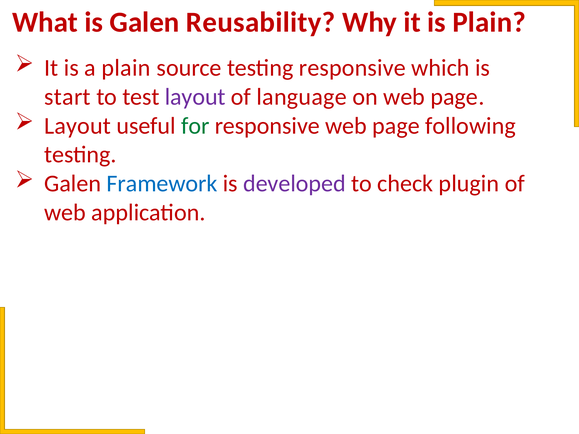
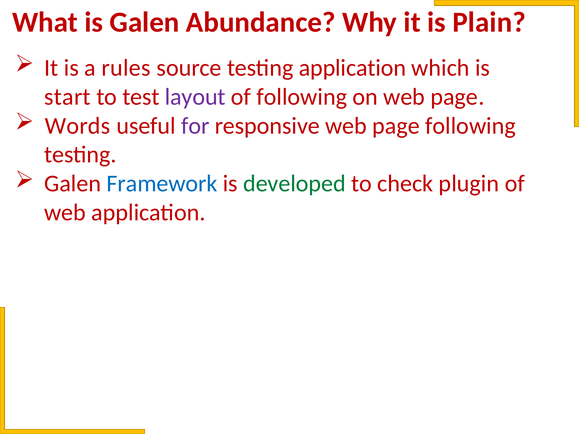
Reusability: Reusability -> Abundance (261, 22)
a plain: plain -> rules (126, 68)
testing responsive: responsive -> application (352, 68)
of language: language -> following (302, 97)
Layout: Layout -> Words (78, 126)
for colour: green -> purple (195, 126)
developed colour: purple -> green (294, 184)
